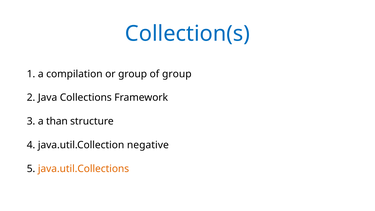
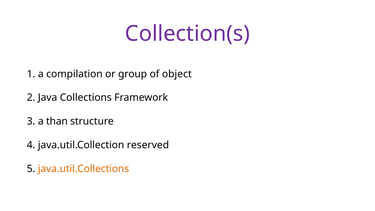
Collection(s colour: blue -> purple (187, 34)
of group: group -> object (177, 74)
negative: negative -> reserved (148, 145)
